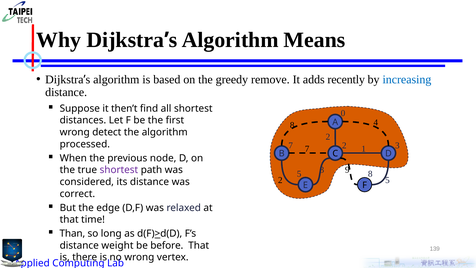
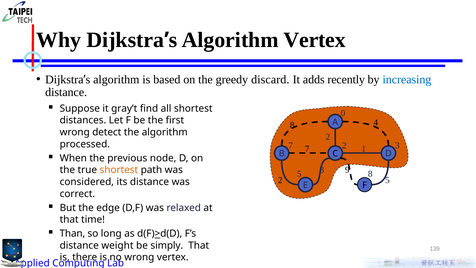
Algorithm Means: Means -> Vertex (315, 40)
remove: remove -> discard (270, 79)
then’t: then’t -> gray’t (124, 108)
shortest colour: purple -> orange (119, 170)
before: before -> simply (167, 245)
